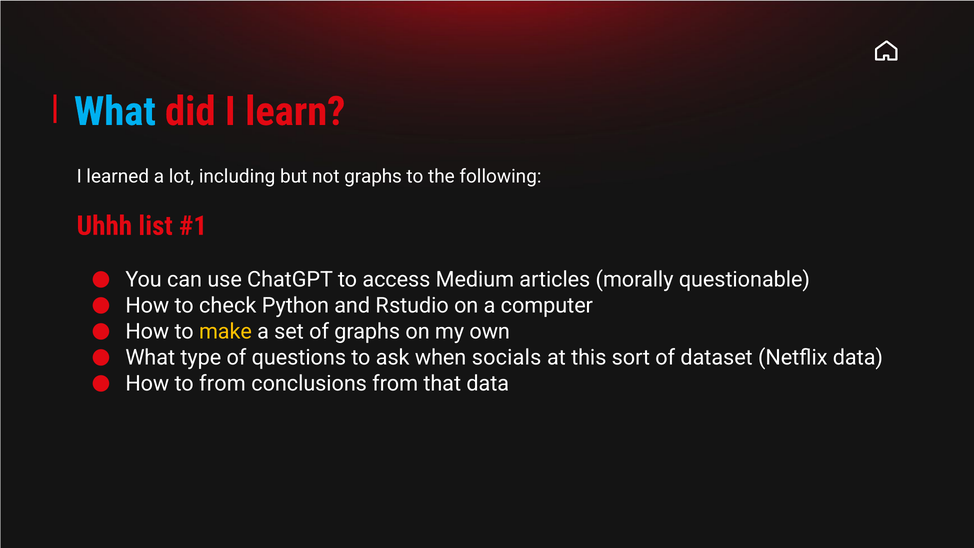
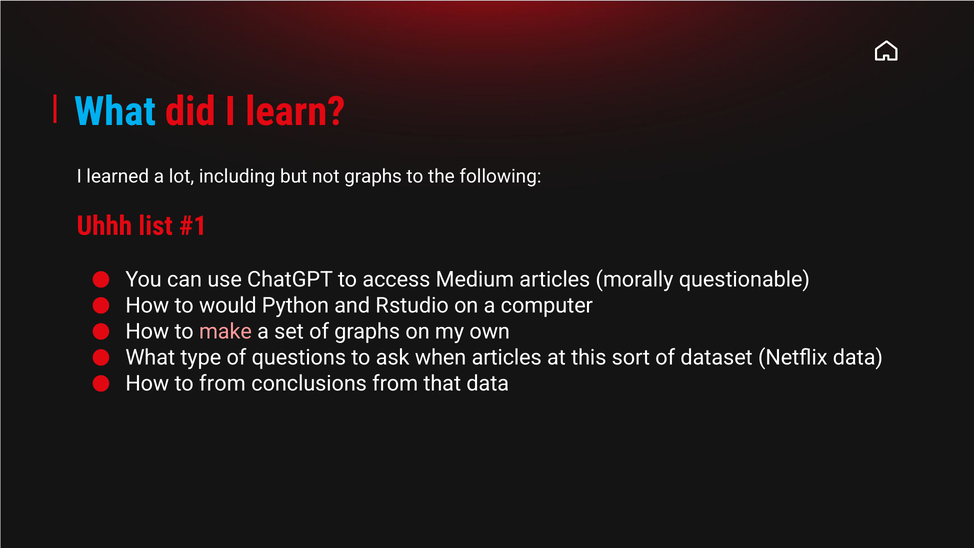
check: check -> would (228, 306)
make colour: yellow -> pink (225, 331)
when socials: socials -> articles (507, 357)
